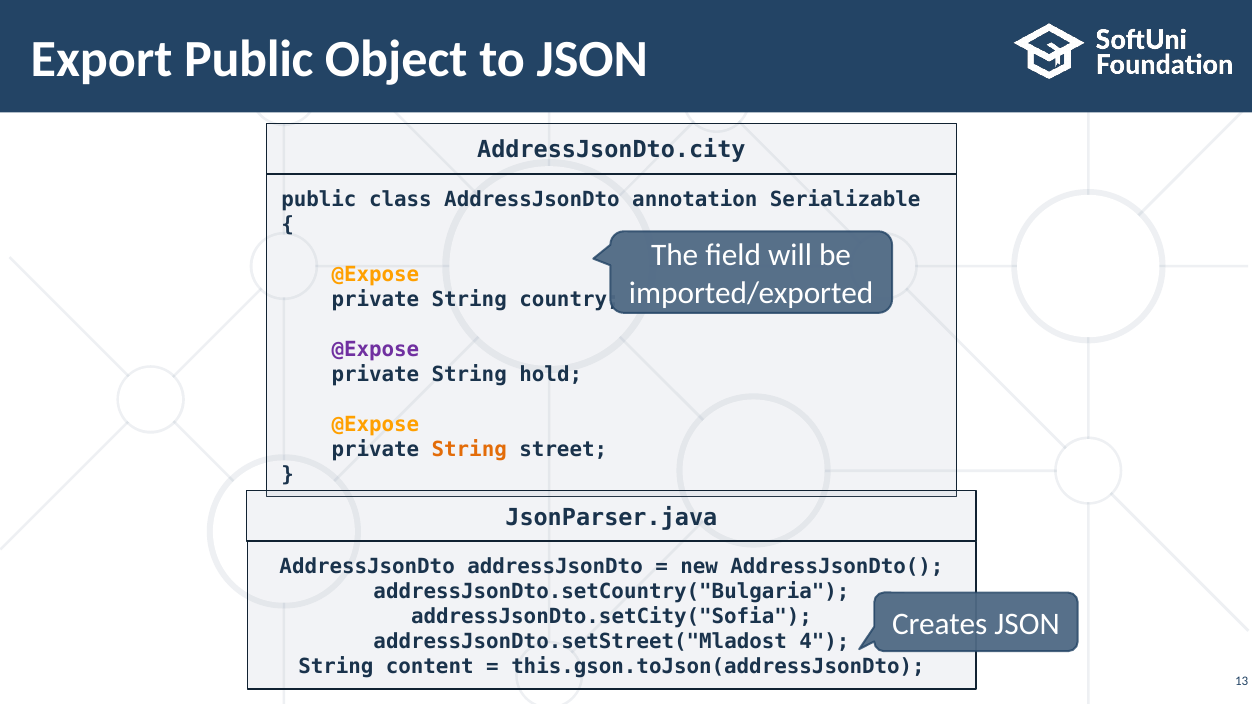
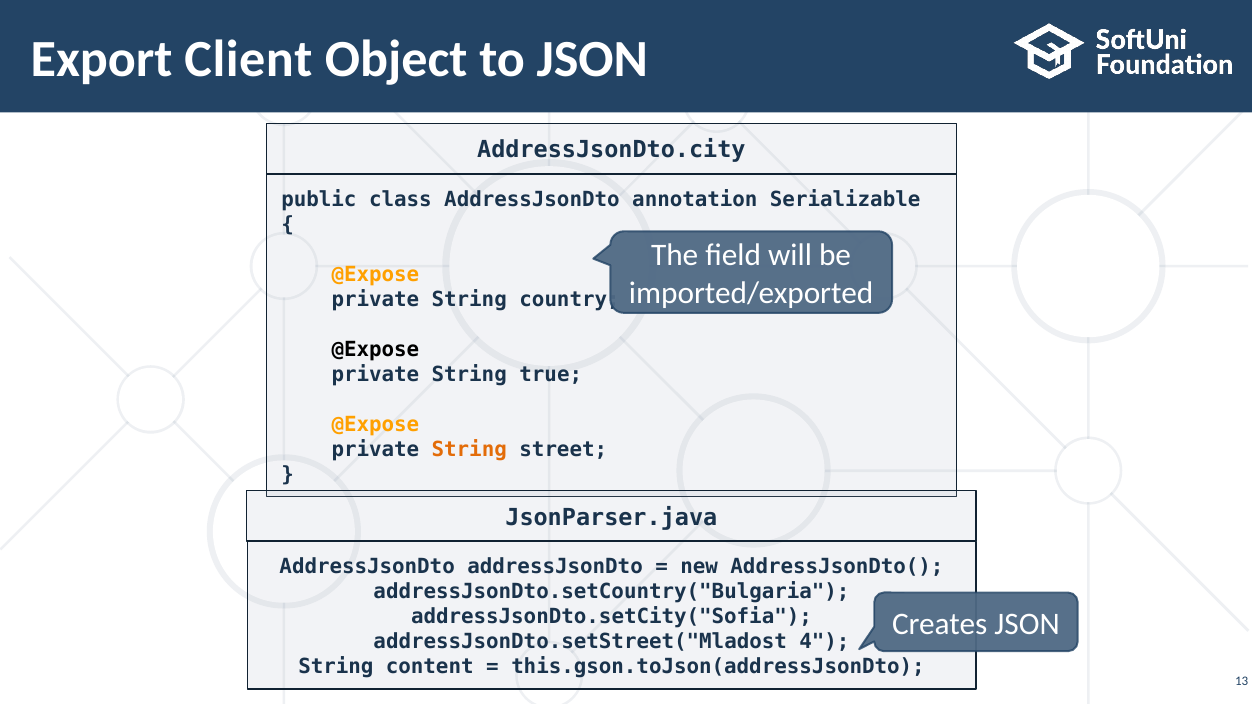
Export Public: Public -> Client (248, 59)
@Expose colour: purple -> black (375, 350)
hold: hold -> true (551, 375)
